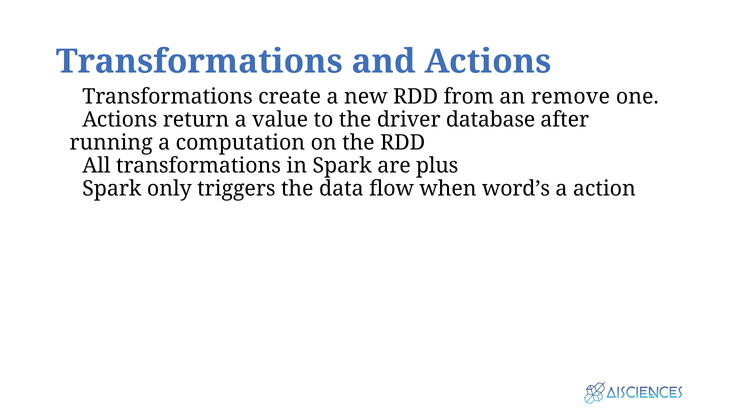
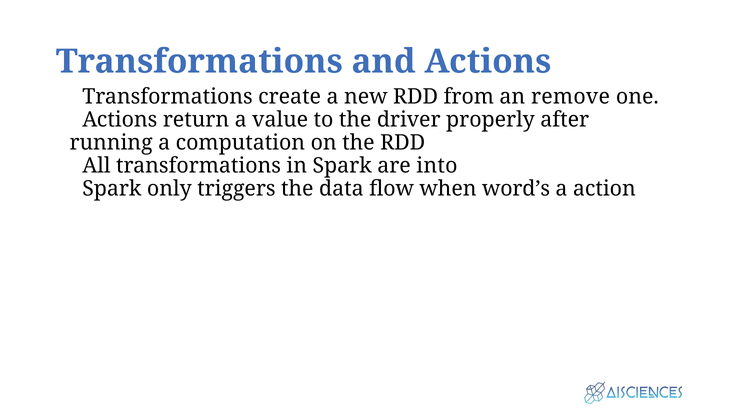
database: database -> properly (490, 120)
plus: plus -> into (437, 166)
